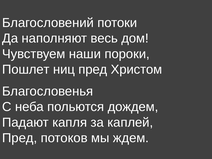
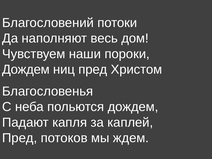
Пошлет: Пошлет -> Дождем (26, 69)
